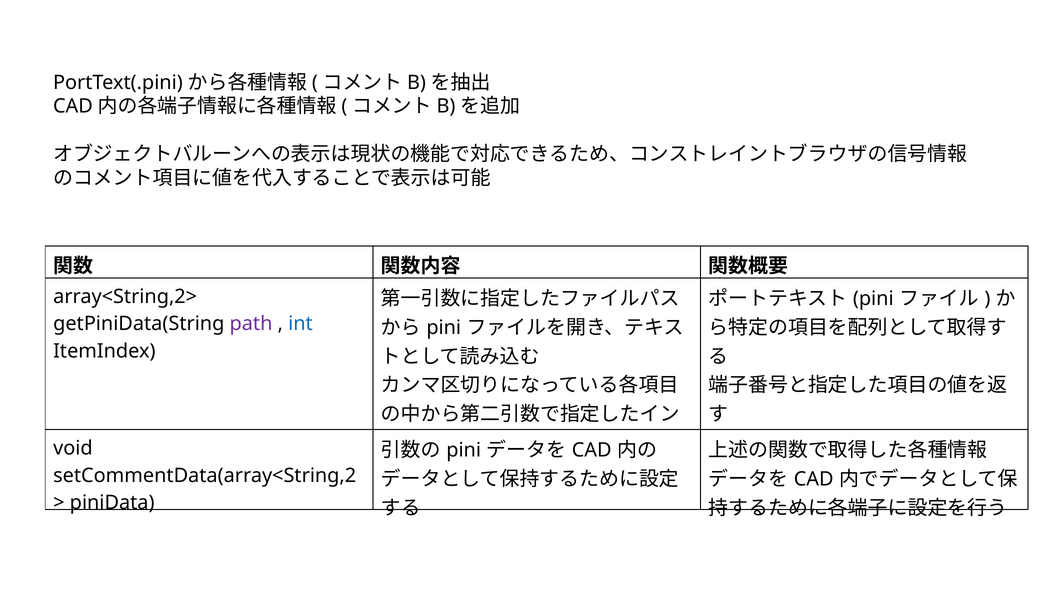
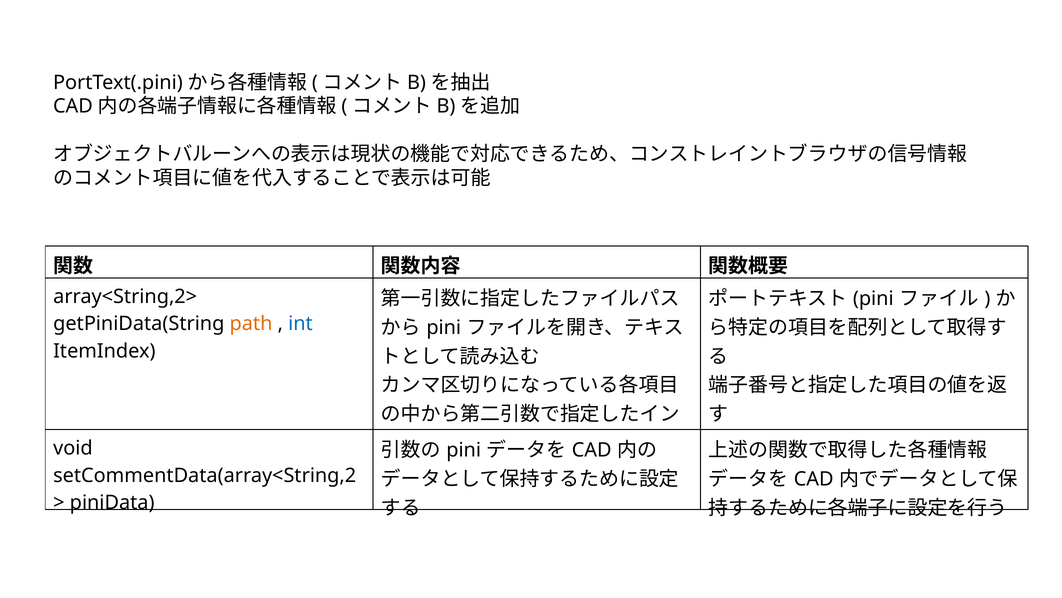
path colour: purple -> orange (251, 324)
